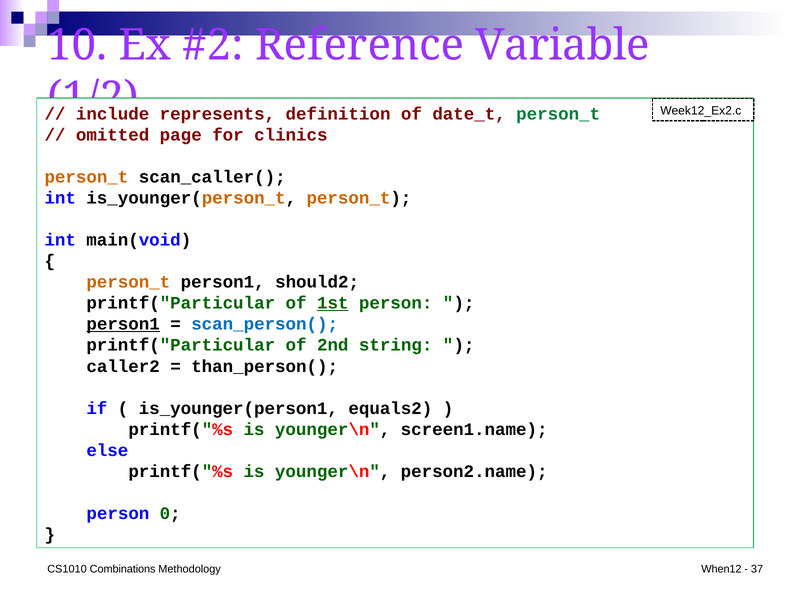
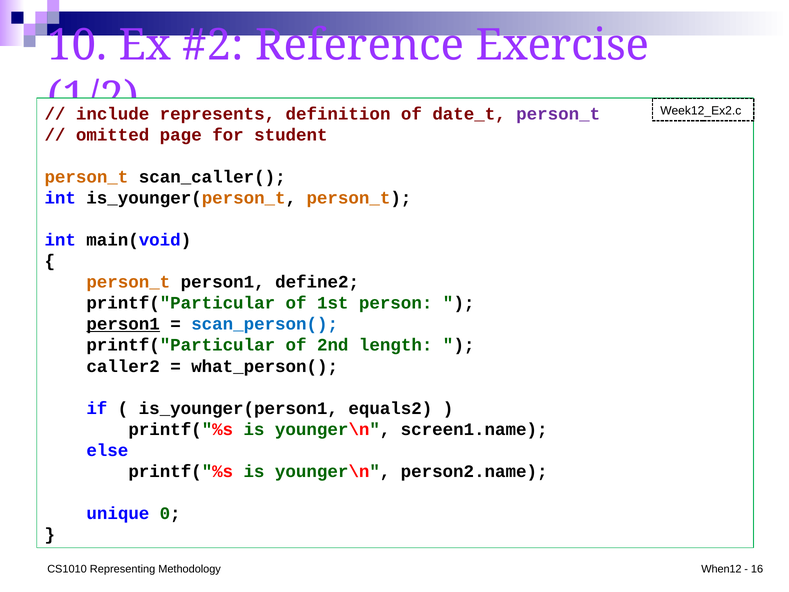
Variable: Variable -> Exercise (562, 45)
person_t colour: green -> purple (558, 114)
clinics: clinics -> student (291, 135)
should2: should2 -> define2 (317, 282)
1st underline: present -> none (333, 303)
string: string -> length (396, 345)
than_person(: than_person( -> what_person( (265, 366)
person: person -> unique (118, 513)
Combinations: Combinations -> Representing (123, 569)
37: 37 -> 16 (757, 569)
